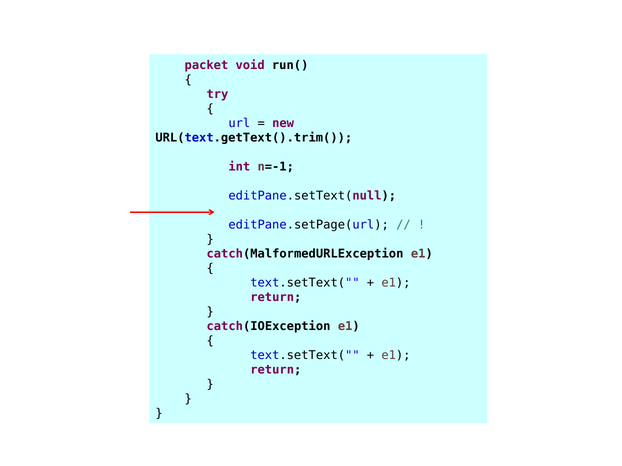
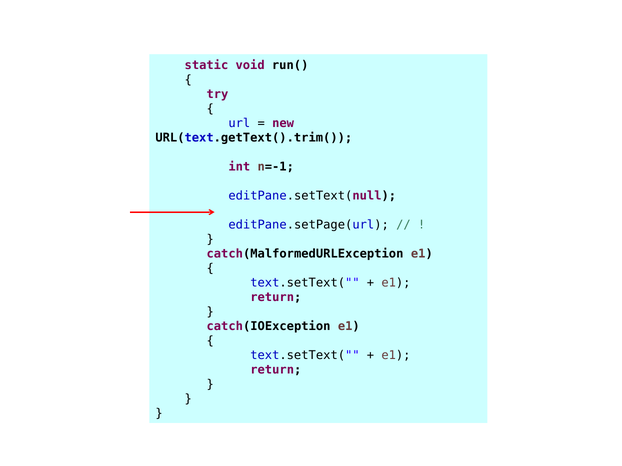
packet: packet -> static (206, 65)
